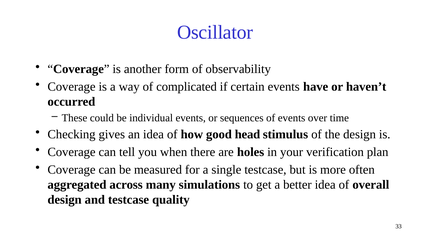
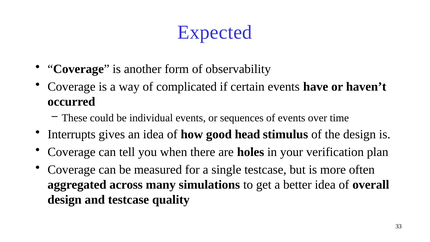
Oscillator: Oscillator -> Expected (215, 32)
Checking: Checking -> Interrupts (72, 134)
